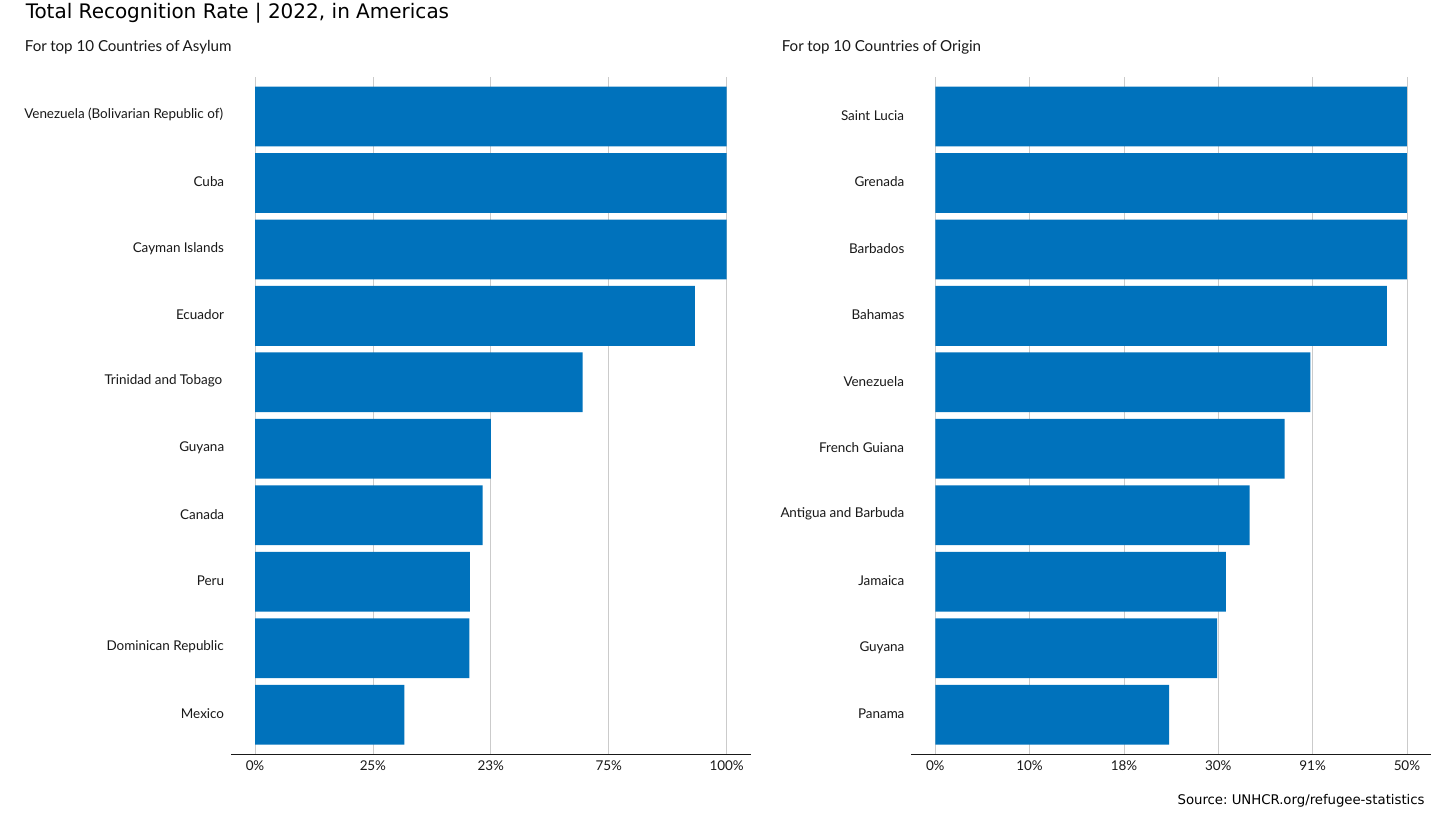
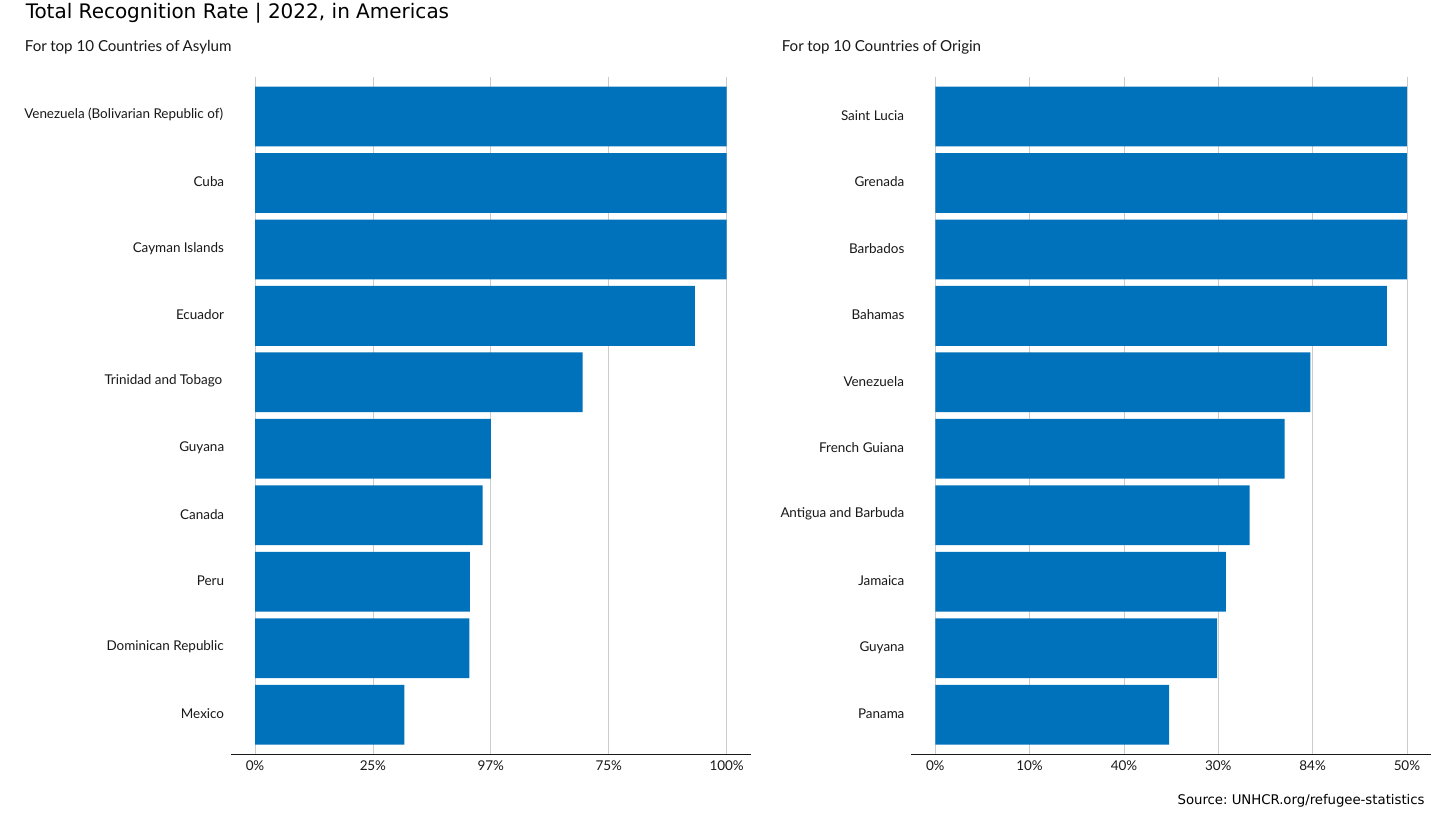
23%: 23% -> 97% (491, 766)
18%: 18% -> 40% (1124, 766)
91%: 91% -> 84% (1313, 766)
